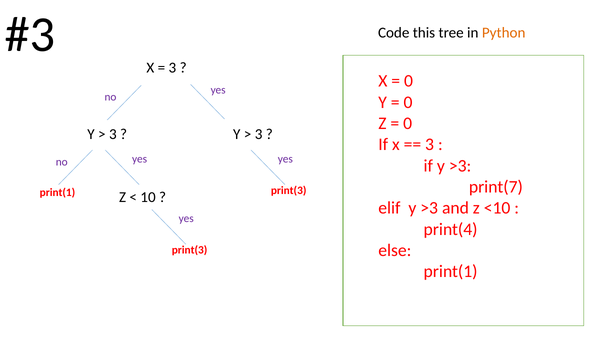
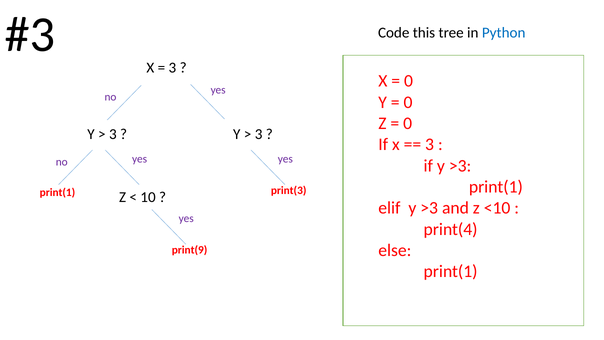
Python colour: orange -> blue (504, 33)
print(7: print(7 -> print(1 (496, 187)
print(3: print(3 -> print(9 (190, 250)
